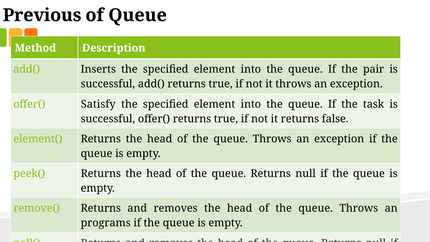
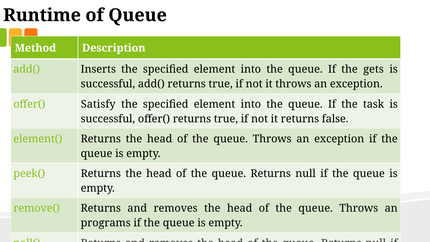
Previous: Previous -> Runtime (42, 15)
pair: pair -> gets (374, 69)
